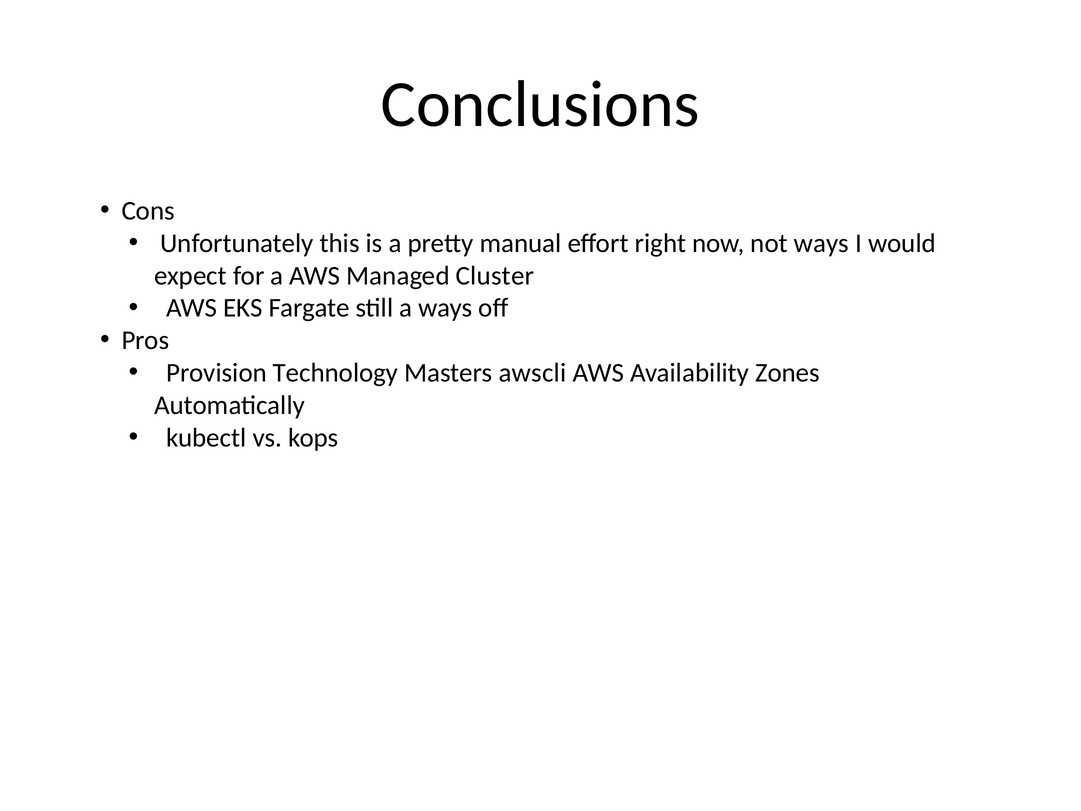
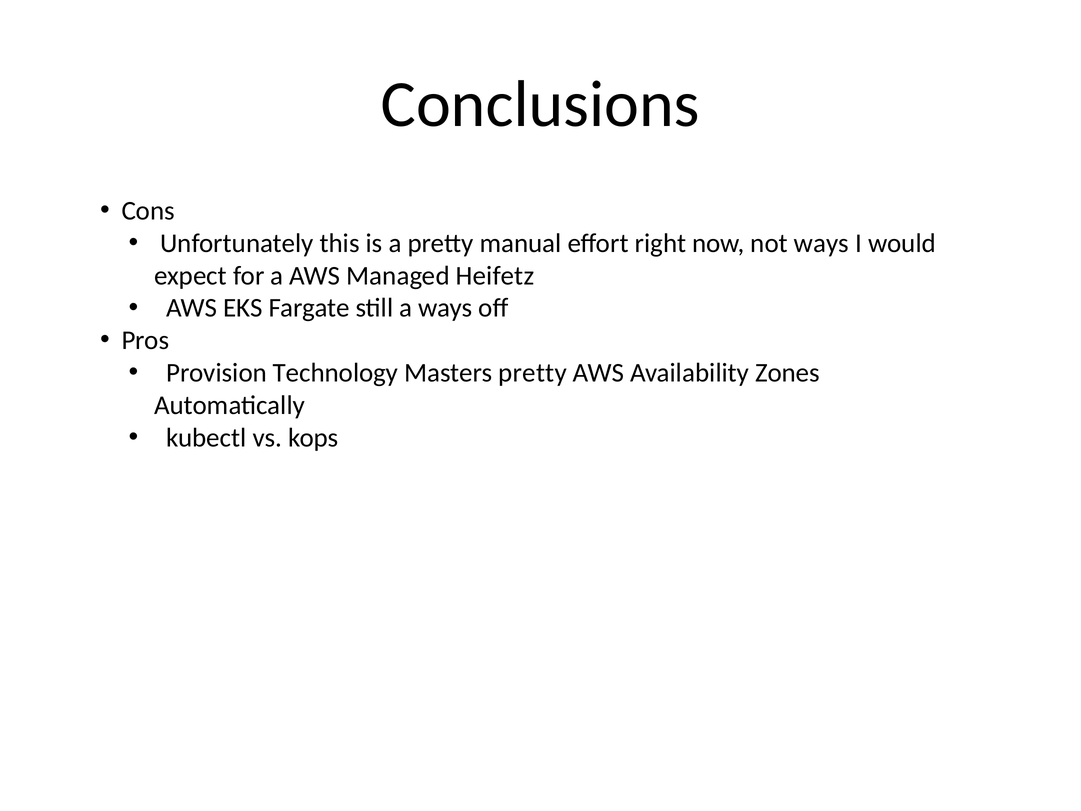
Cluster: Cluster -> Heifetz (495, 276)
Masters awscli: awscli -> pretty (533, 373)
